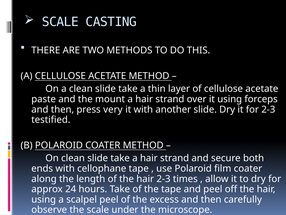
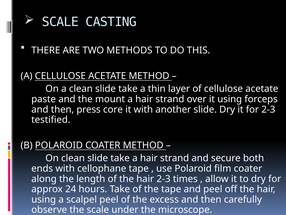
very: very -> core (113, 109)
